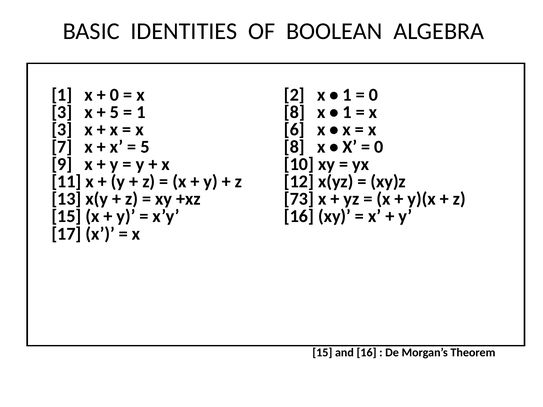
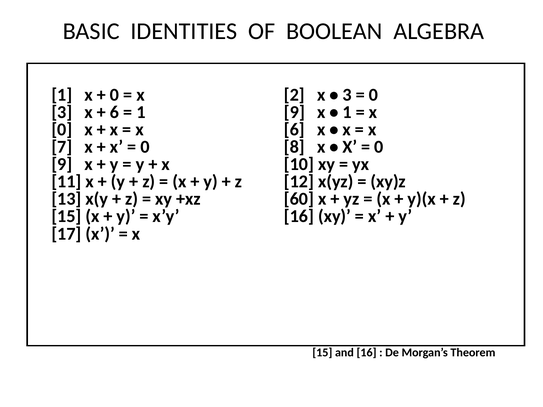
1: 1 -> 3 (347, 95)
5: 5 -> 6 (115, 112)
8: 8 -> 9 (294, 112)
3: 3 -> 0 (62, 130)
5: 5 -> 0 (145, 147)
73: 73 -> 60 (299, 199)
